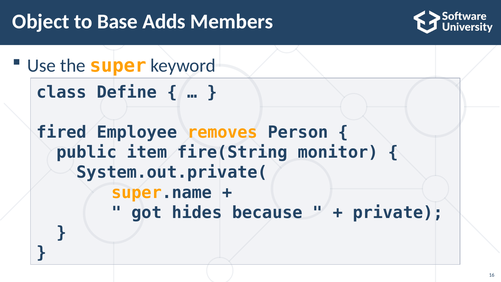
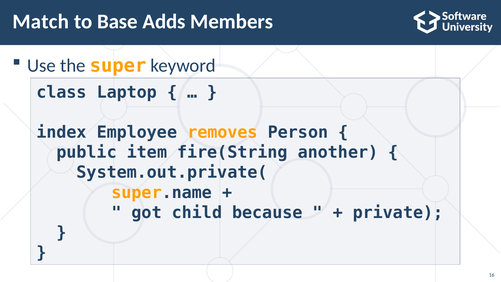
Object: Object -> Match (41, 22)
Define: Define -> Laptop (127, 92)
fired: fired -> index (61, 132)
monitor: monitor -> another (338, 152)
hides: hides -> child (197, 212)
